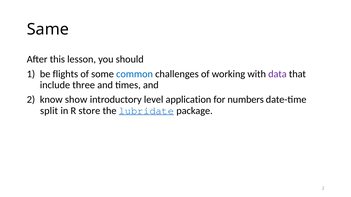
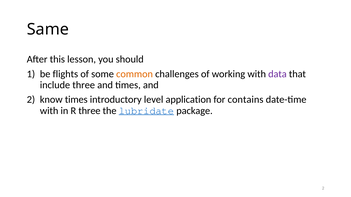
common colour: blue -> orange (135, 74)
know show: show -> times (76, 100)
numbers: numbers -> contains (246, 100)
split: split -> with (49, 111)
R store: store -> three (89, 111)
